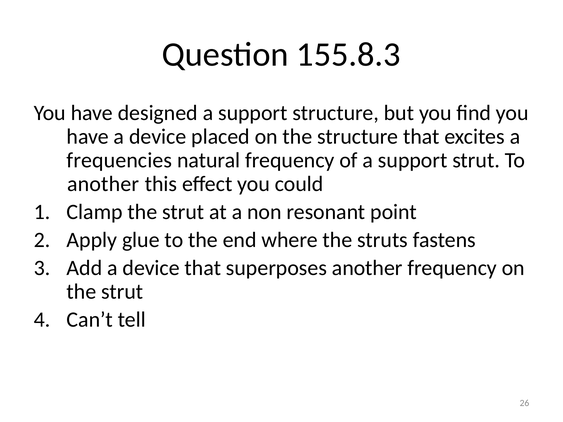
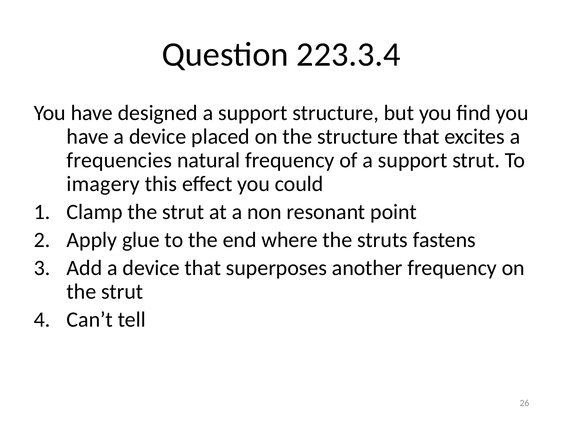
155.8.3: 155.8.3 -> 223.3.4 (348, 55)
another: another -> imagery (103, 184)
